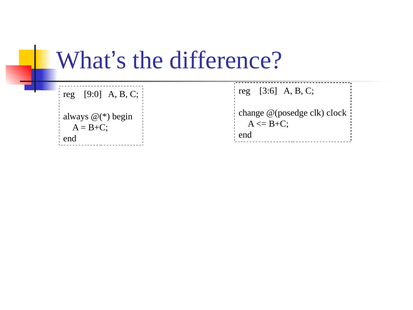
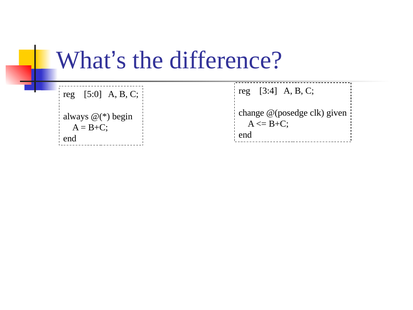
3:6: 3:6 -> 3:4 (268, 91)
9:0: 9:0 -> 5:0 (93, 94)
clock: clock -> given (337, 113)
